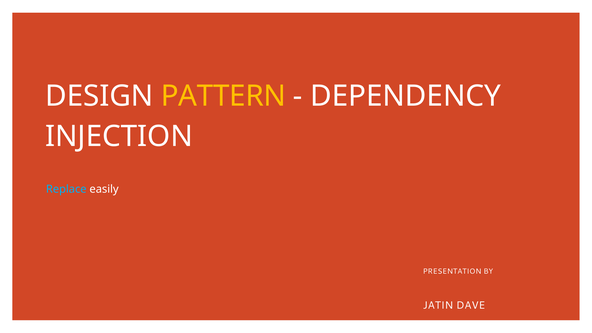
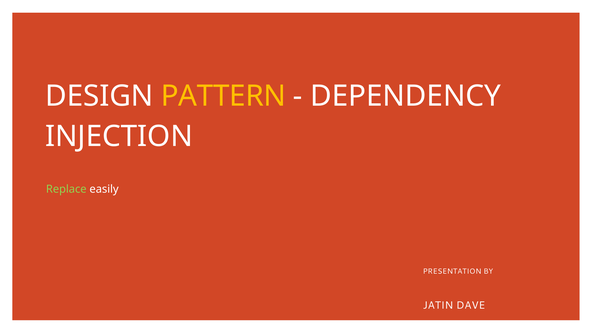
Replace colour: light blue -> light green (66, 189)
